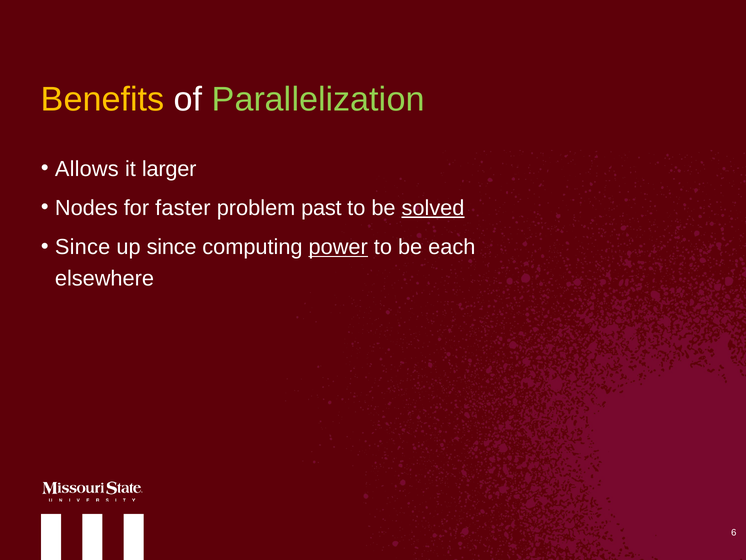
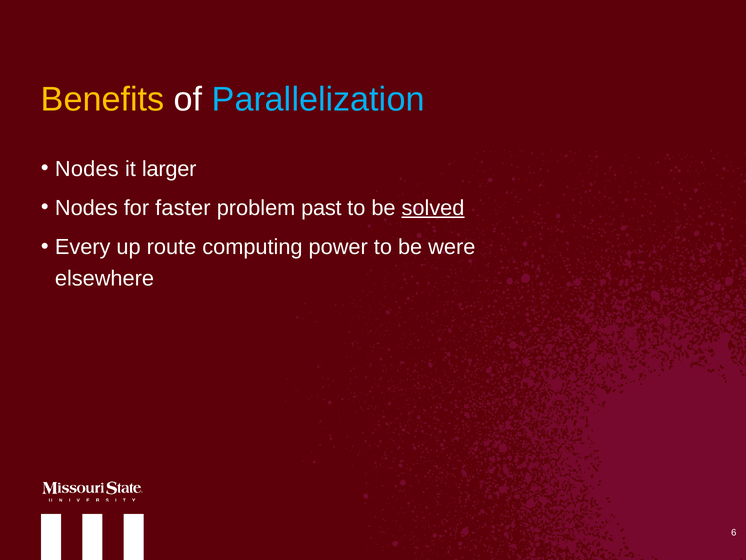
Parallelization colour: light green -> light blue (318, 99)
Allows: Allows -> Nodes (87, 169)
Since: Since -> Every (83, 247)
up since: since -> route (171, 247)
power underline: present -> none (338, 247)
each: each -> were (452, 247)
